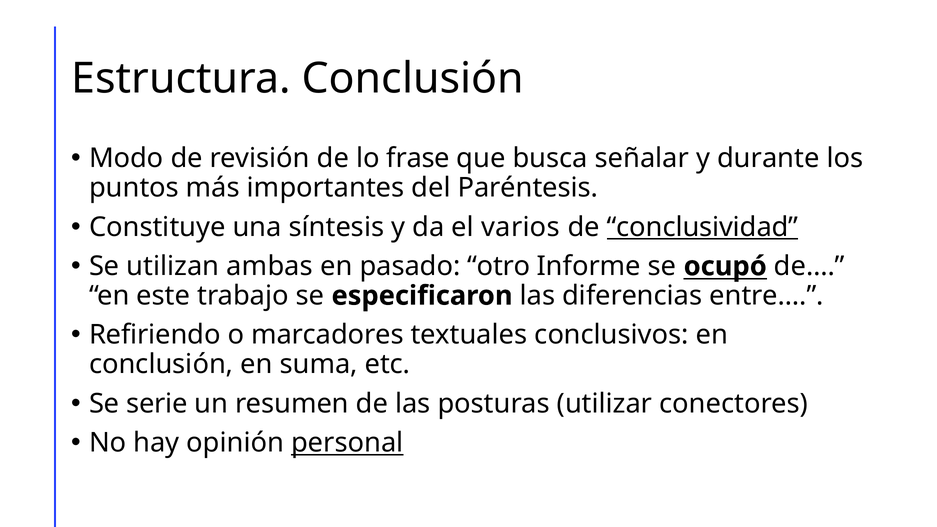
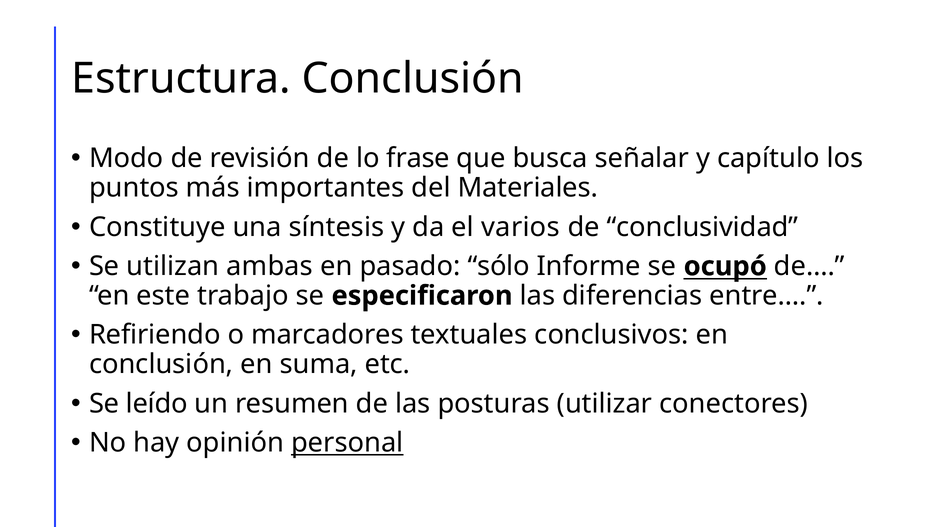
durante: durante -> capítulo (768, 158)
Paréntesis: Paréntesis -> Materiales (528, 188)
conclusividad underline: present -> none (703, 227)
otro: otro -> sólo (499, 266)
serie: serie -> leído (157, 404)
